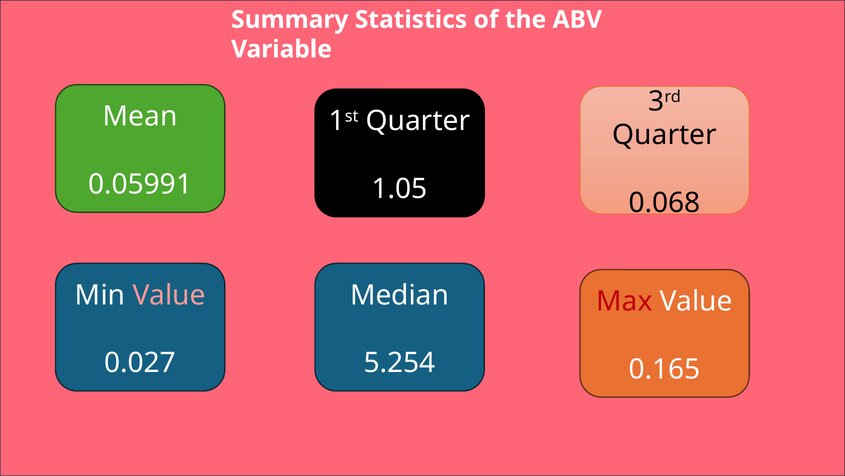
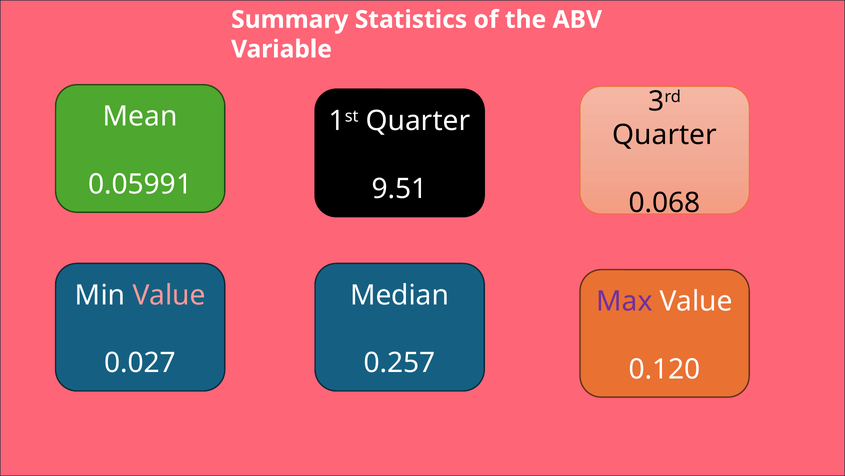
1.05: 1.05 -> 9.51 (400, 188)
Max colour: red -> purple (625, 301)
5.254: 5.254 -> 0.257 (400, 362)
0.165: 0.165 -> 0.120 (665, 369)
